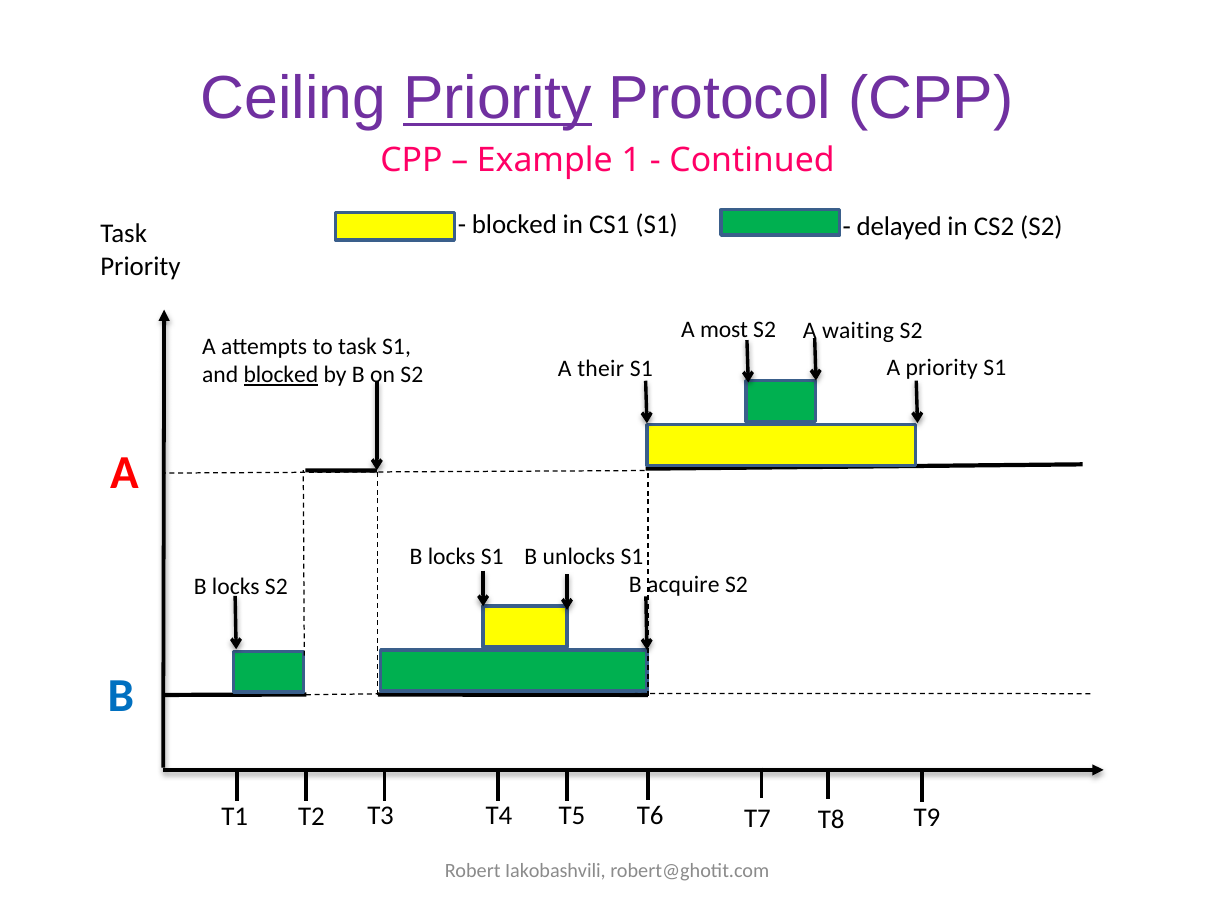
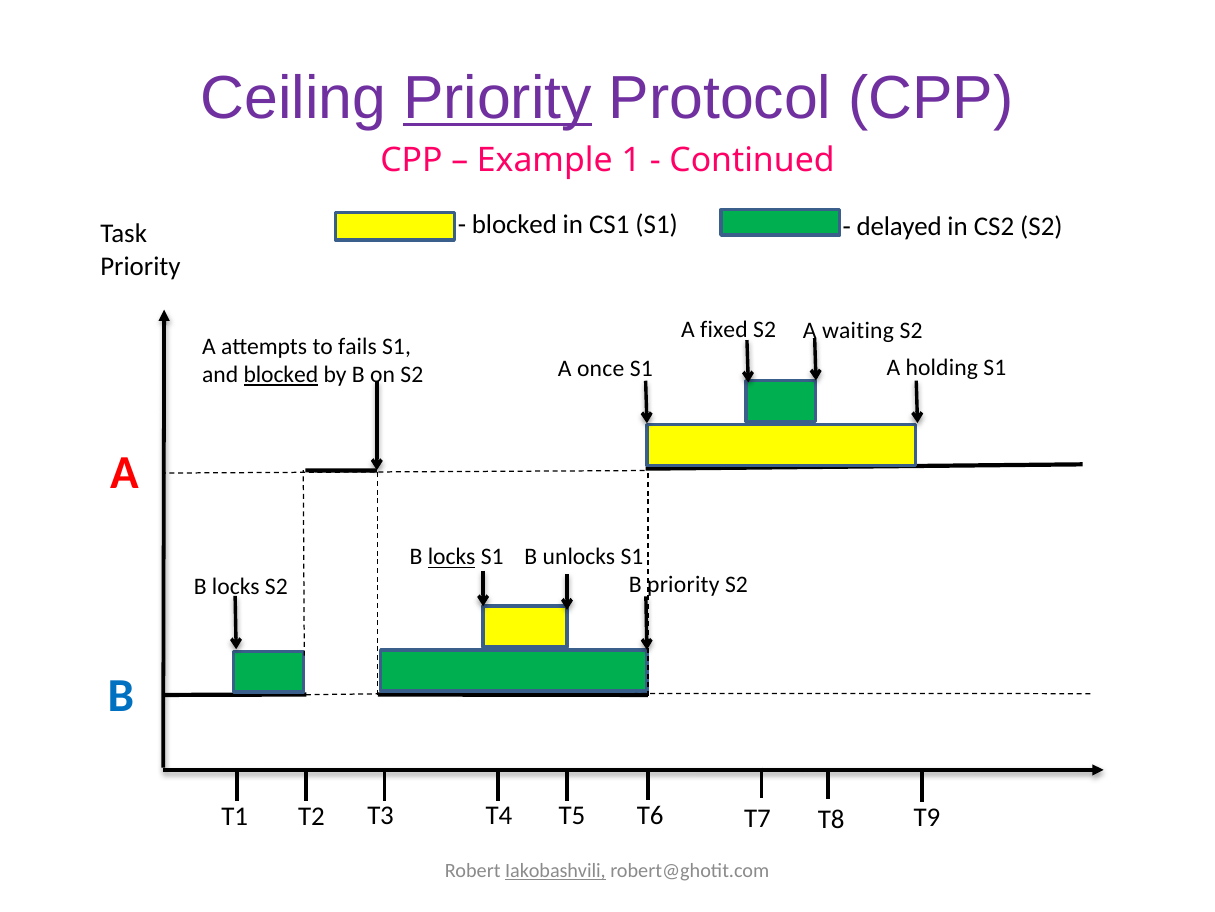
most: most -> fixed (724, 329)
to task: task -> fails (357, 346)
their: their -> once (601, 368)
A priority: priority -> holding (942, 368)
locks underline: none -> present (452, 557)
B acquire: acquire -> priority (683, 585)
Iakobashvili underline: none -> present (555, 870)
